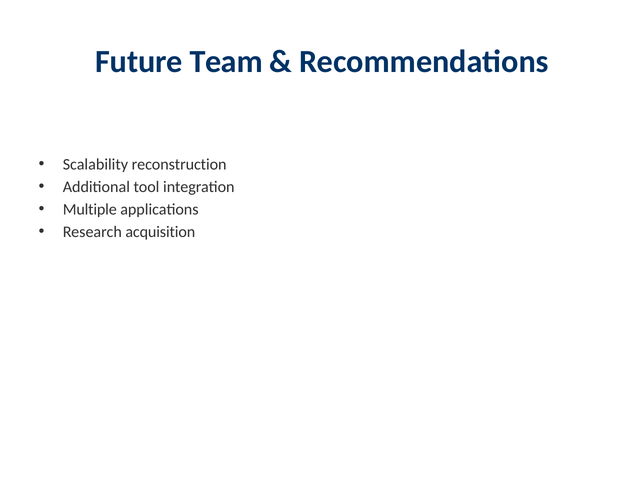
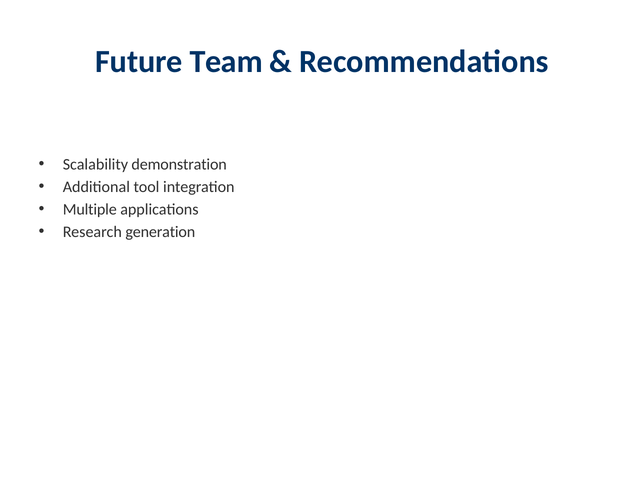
reconstruction: reconstruction -> demonstration (179, 164)
acquisition: acquisition -> generation (160, 232)
